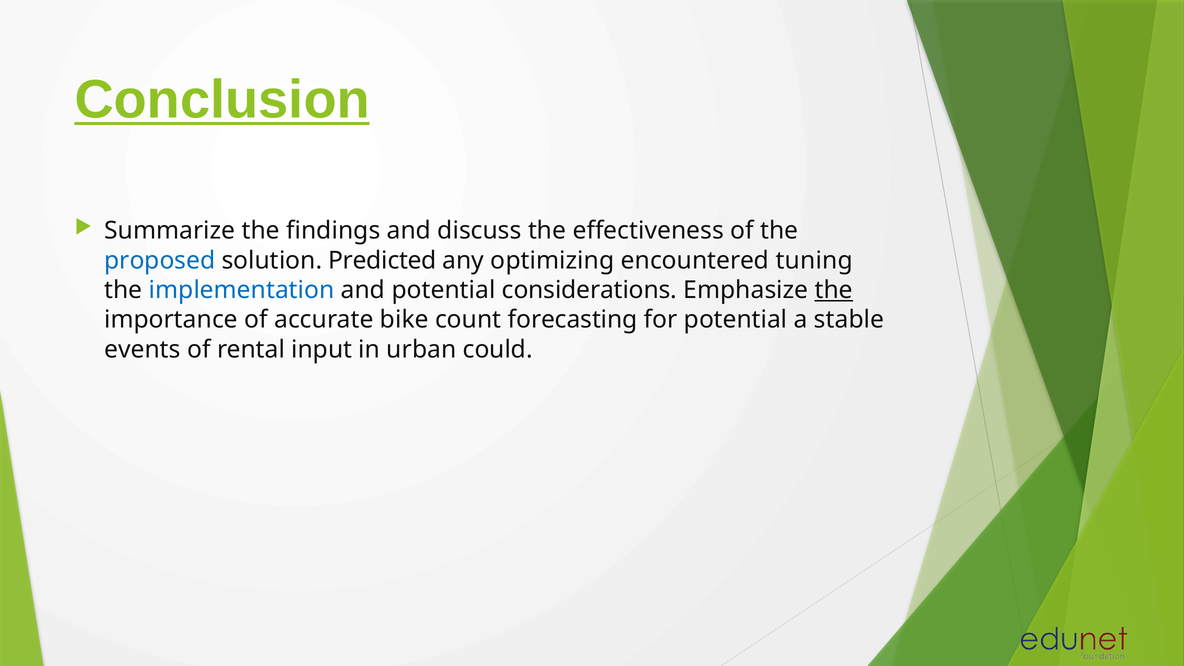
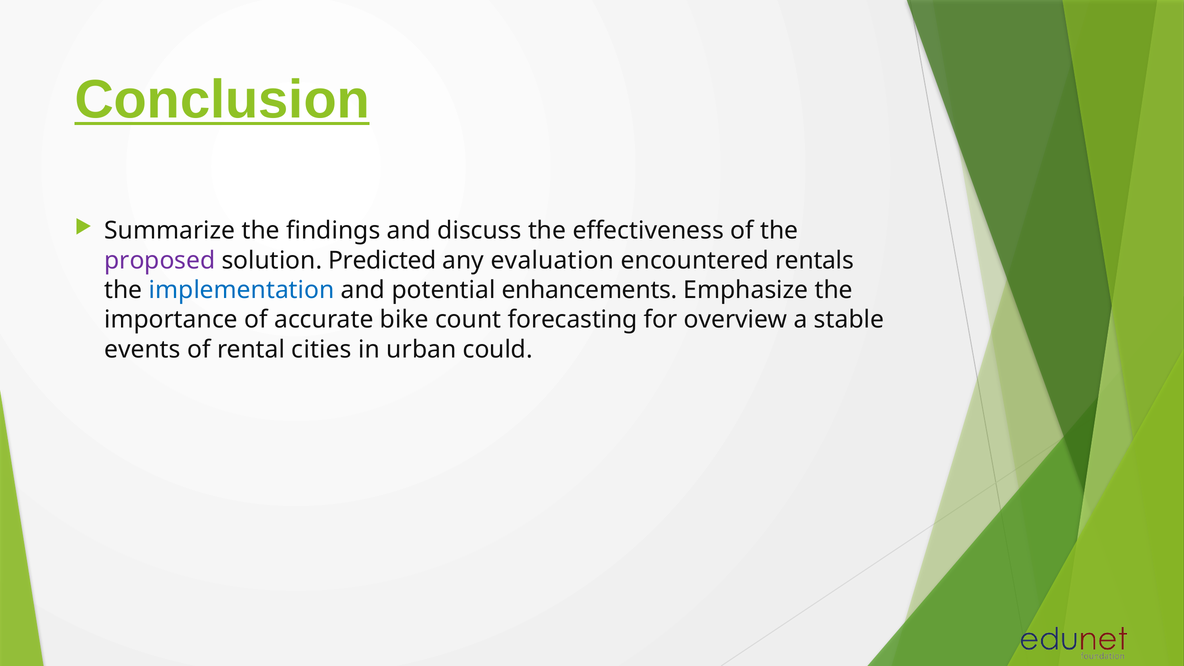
proposed colour: blue -> purple (160, 260)
optimizing: optimizing -> evaluation (552, 260)
tuning: tuning -> rentals (814, 260)
considerations: considerations -> enhancements (589, 290)
the underline: present -> none (834, 290)
for potential: potential -> overview (736, 320)
input: input -> cities (322, 349)
